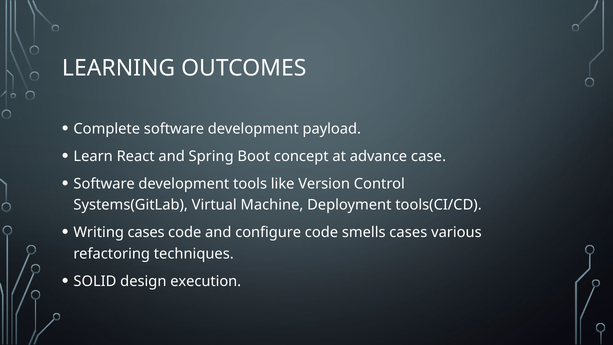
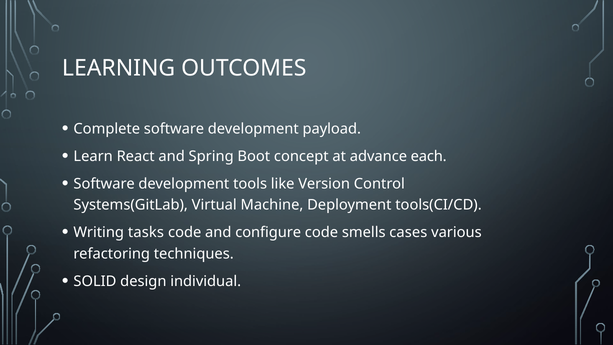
case: case -> each (429, 156)
Writing cases: cases -> tasks (146, 232)
execution: execution -> individual (206, 281)
